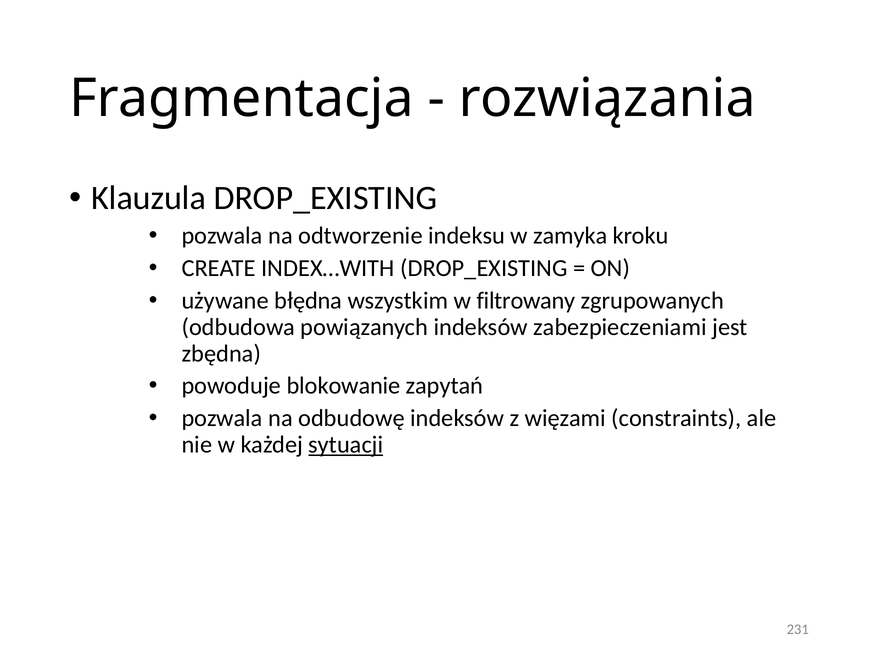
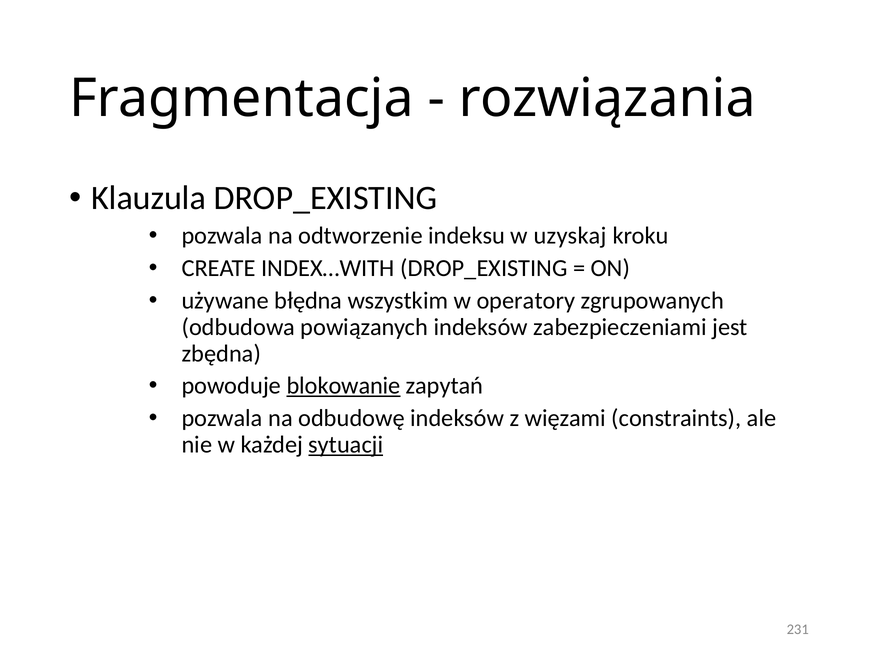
zamyka: zamyka -> uzyskaj (570, 236)
filtrowany: filtrowany -> operatory (526, 301)
blokowanie underline: none -> present (344, 386)
